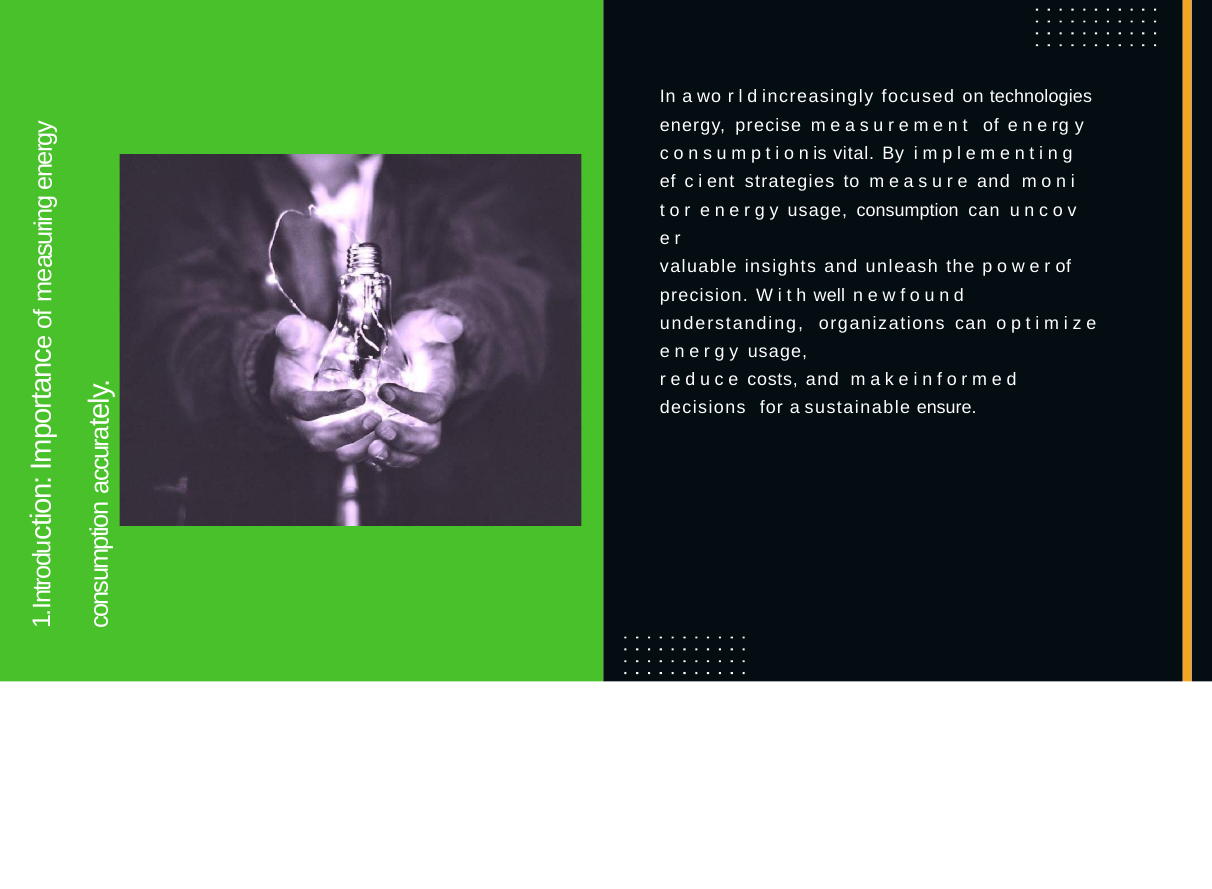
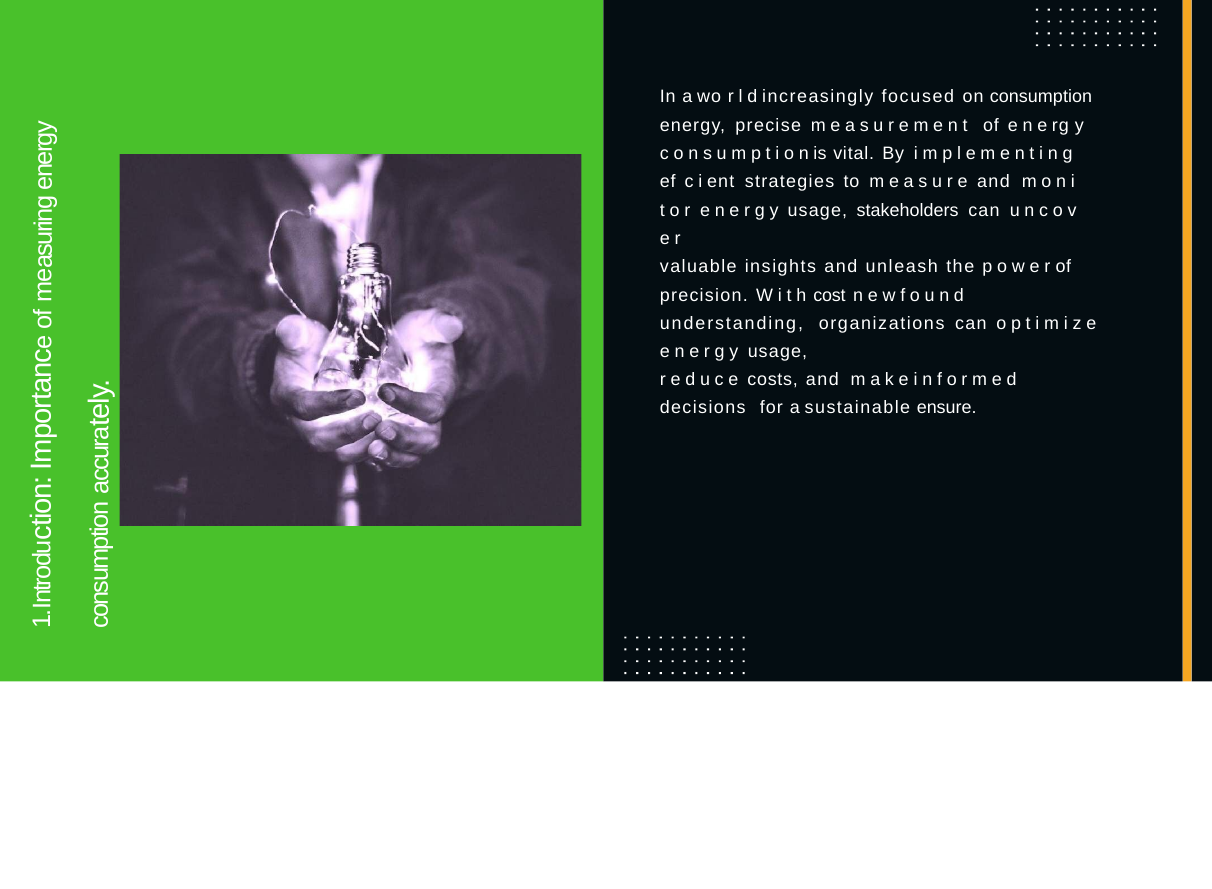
technologies: technologies -> consumption (1041, 97)
consumption: consumption -> stakeholders (908, 210)
well: well -> cost (830, 295)
